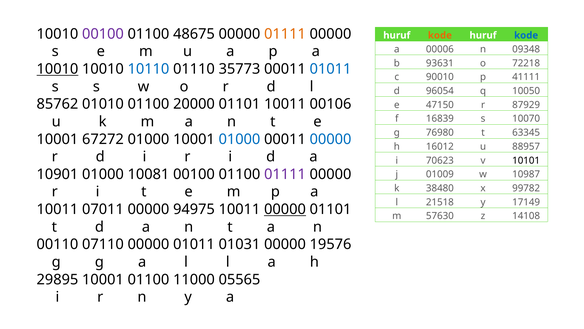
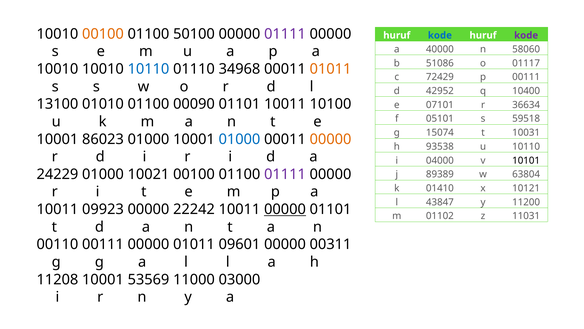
00100 colour: purple -> orange (103, 34)
48675: 48675 -> 50100 (194, 34)
01111 colour: orange -> purple (285, 34)
kode colour: orange -> blue (440, 35)
kode colour: blue -> purple (526, 35)
00006: 00006 -> 40000 (440, 49)
09348: 09348 -> 58060 (526, 49)
93631: 93631 -> 51086 (440, 63)
72218: 72218 -> 01117 (526, 63)
10010 underline: present -> none (57, 69)
35773: 35773 -> 34968 (239, 69)
01011 colour: blue -> orange (331, 69)
90010: 90010 -> 72429 (440, 77)
p 41111: 41111 -> 00111 (526, 77)
96054: 96054 -> 42952 (440, 91)
10050: 10050 -> 10400 (526, 91)
85762: 85762 -> 13100 (57, 104)
20000: 20000 -> 00090 (194, 104)
00106: 00106 -> 10100 (331, 104)
47150: 47150 -> 07101 (440, 105)
87929: 87929 -> 36634 (526, 105)
16839: 16839 -> 05101 (440, 119)
10070: 10070 -> 59518 (526, 119)
76980: 76980 -> 15074 (440, 132)
63345: 63345 -> 10031 (526, 132)
67272: 67272 -> 86023 (103, 139)
00000 colour: blue -> orange (331, 139)
16012: 16012 -> 93538 (440, 146)
u 88957: 88957 -> 10110 (526, 146)
70623: 70623 -> 04000 (440, 160)
10901: 10901 -> 24229 (57, 174)
10081: 10081 -> 10021 (148, 174)
01009: 01009 -> 89389 (440, 174)
10987: 10987 -> 63804 (526, 174)
38480: 38480 -> 01410 (440, 188)
99782: 99782 -> 10121 (526, 188)
21518: 21518 -> 43847 (440, 202)
17149: 17149 -> 11200 (526, 202)
07011: 07011 -> 09923 (103, 209)
94975: 94975 -> 22242 (194, 209)
57630: 57630 -> 01102 (440, 216)
14108: 14108 -> 11031 (526, 216)
00110 07110: 07110 -> 00111 (103, 244)
01031: 01031 -> 09601 (239, 244)
19576: 19576 -> 00311 (331, 244)
29895: 29895 -> 11208 (57, 279)
10001 01100: 01100 -> 53569 (148, 279)
05565: 05565 -> 03000 (239, 279)
